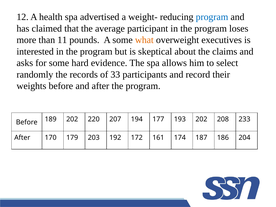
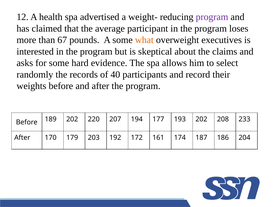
program colour: blue -> purple (212, 17)
11: 11 -> 67 (62, 40)
33: 33 -> 40 (115, 74)
